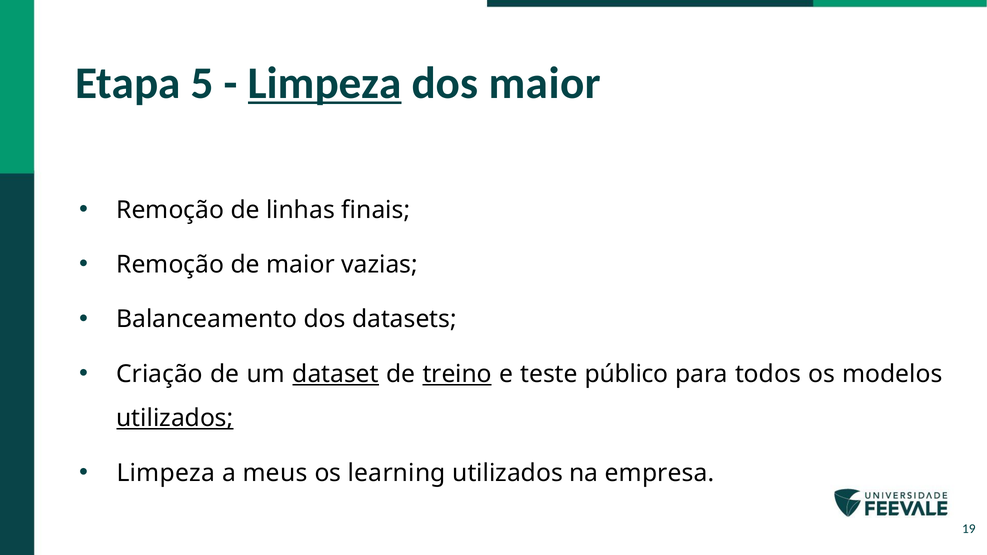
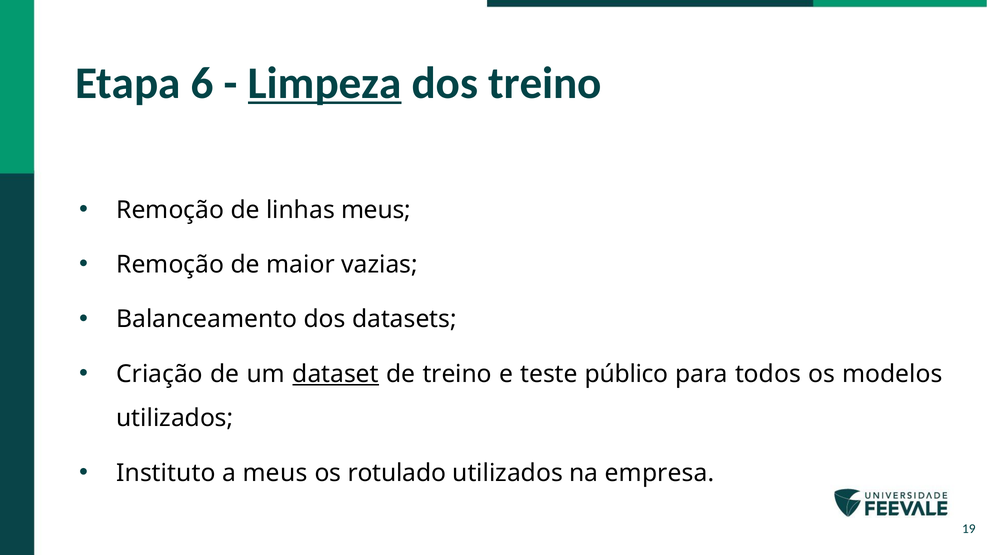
5: 5 -> 6 (202, 83)
dos maior: maior -> treino (545, 83)
linhas finais: finais -> meus (376, 210)
treino underline: present -> none (457, 374)
utilizados underline: present -> none (175, 418)
Limpeza: Limpeza -> Instituto (166, 473)
learning: learning -> rotulado (397, 473)
